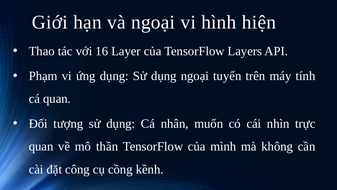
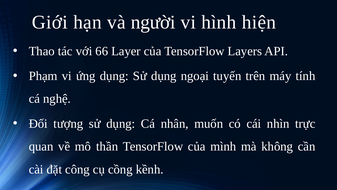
và ngoại: ngoại -> người (153, 22)
16: 16 -> 66 (102, 51)
cá quan: quan -> nghệ (57, 99)
